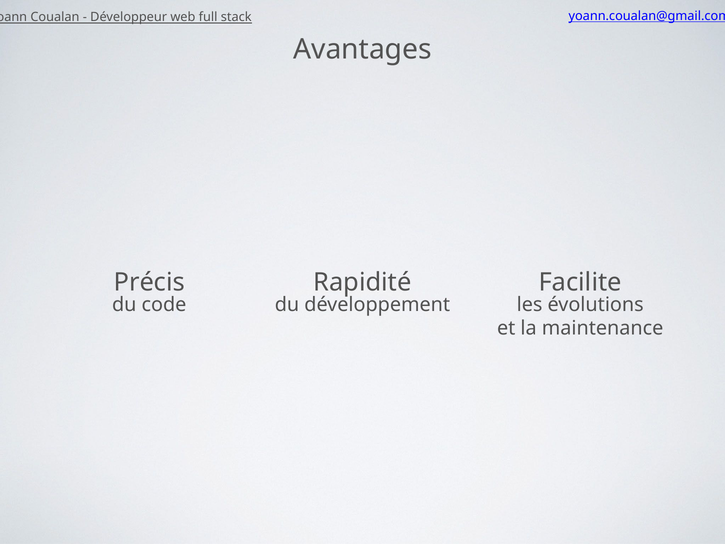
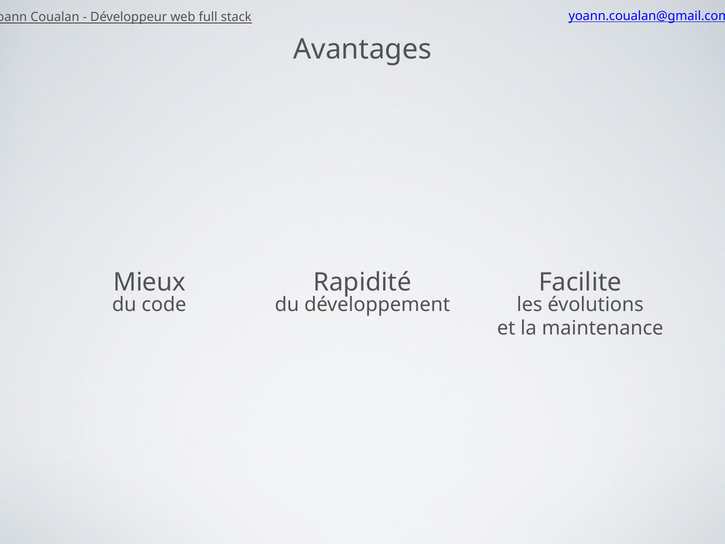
Précis: Précis -> Mieux (149, 282)
